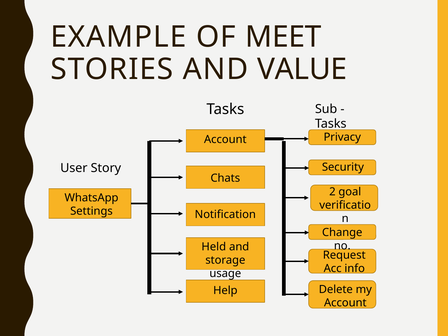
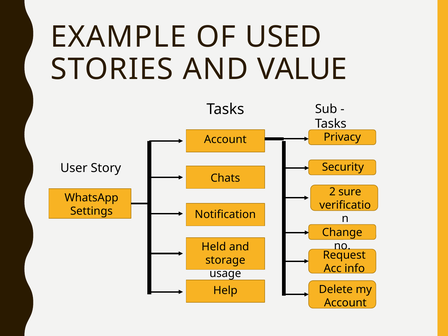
MEET: MEET -> USED (283, 37)
goal: goal -> sure (350, 192)
